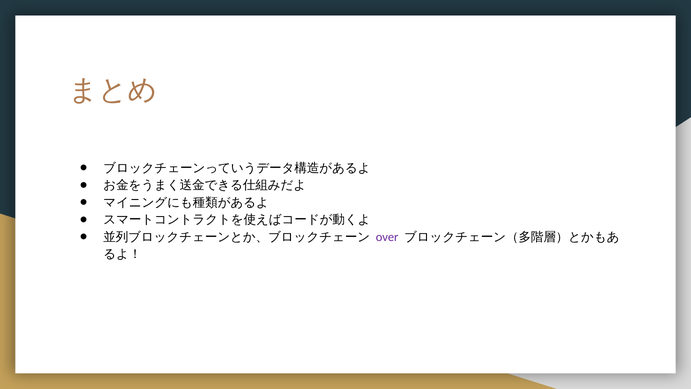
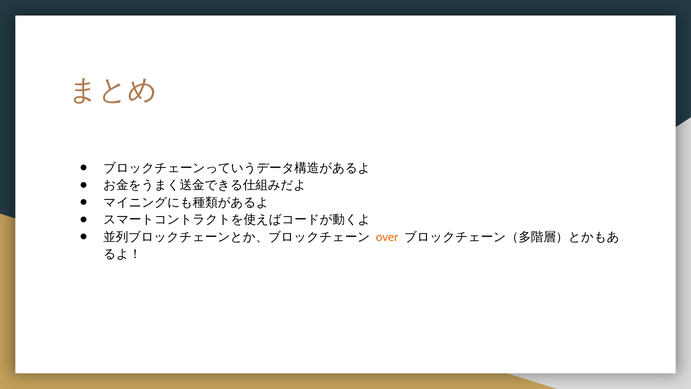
over colour: purple -> orange (387, 237)
